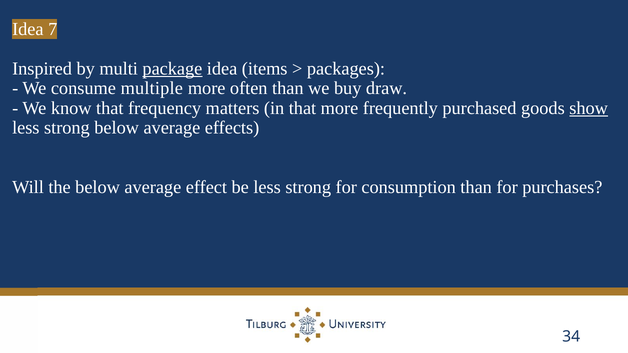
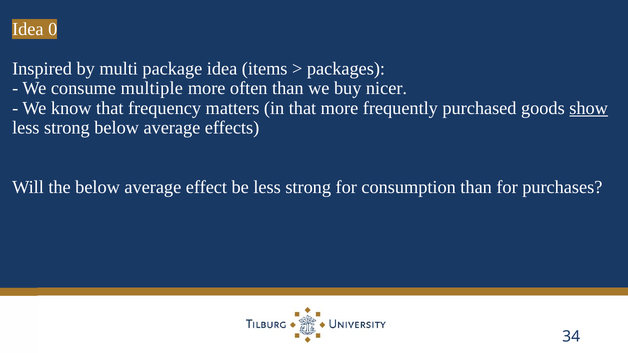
7: 7 -> 0 (53, 29)
package underline: present -> none (172, 69)
draw: draw -> nicer (387, 88)
